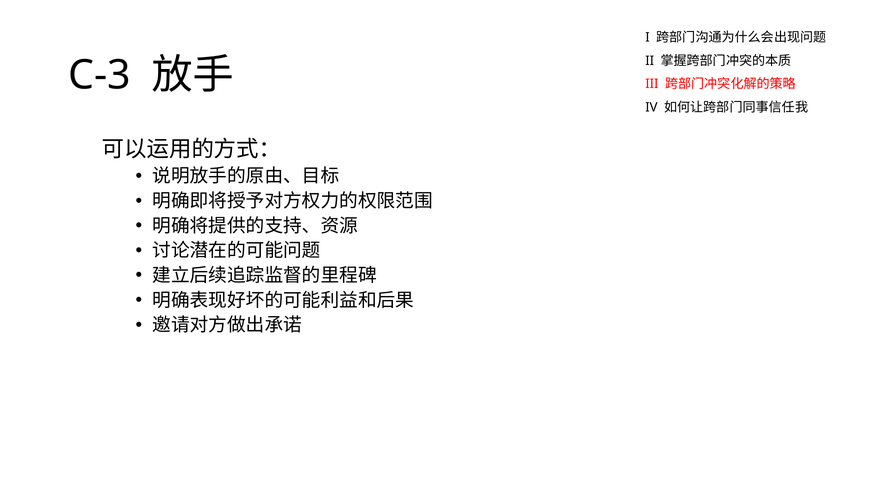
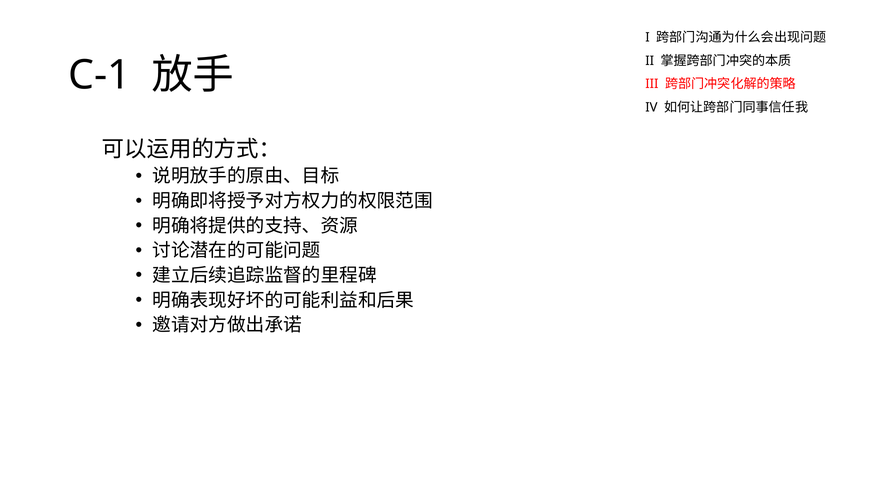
C-3: C-3 -> C-1 (100, 75)
